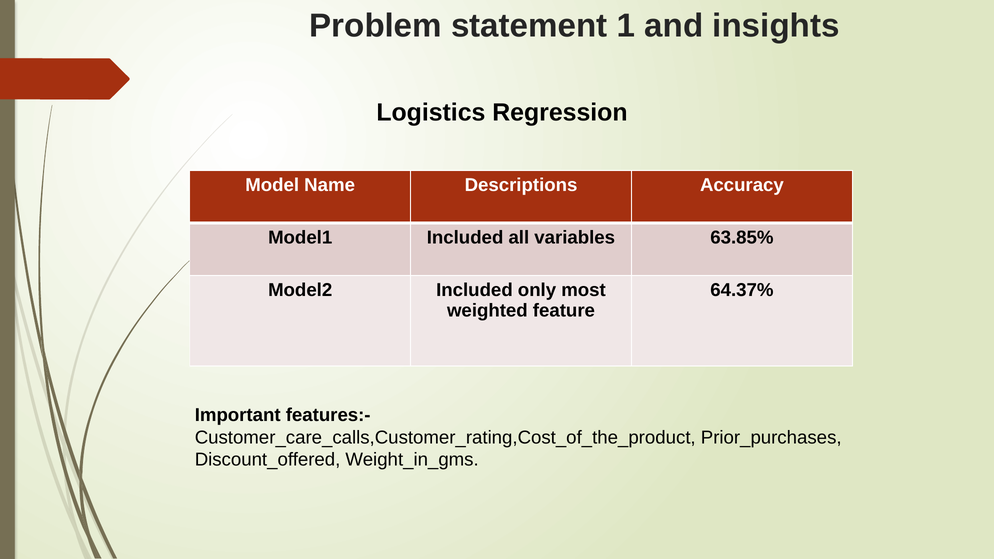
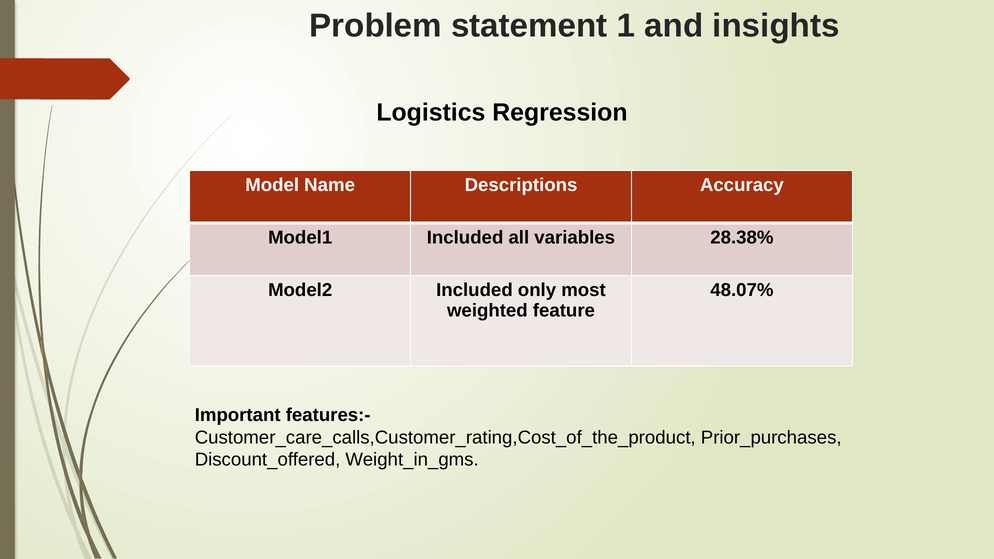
63.85%: 63.85% -> 28.38% (742, 237)
64.37%: 64.37% -> 48.07% (742, 290)
